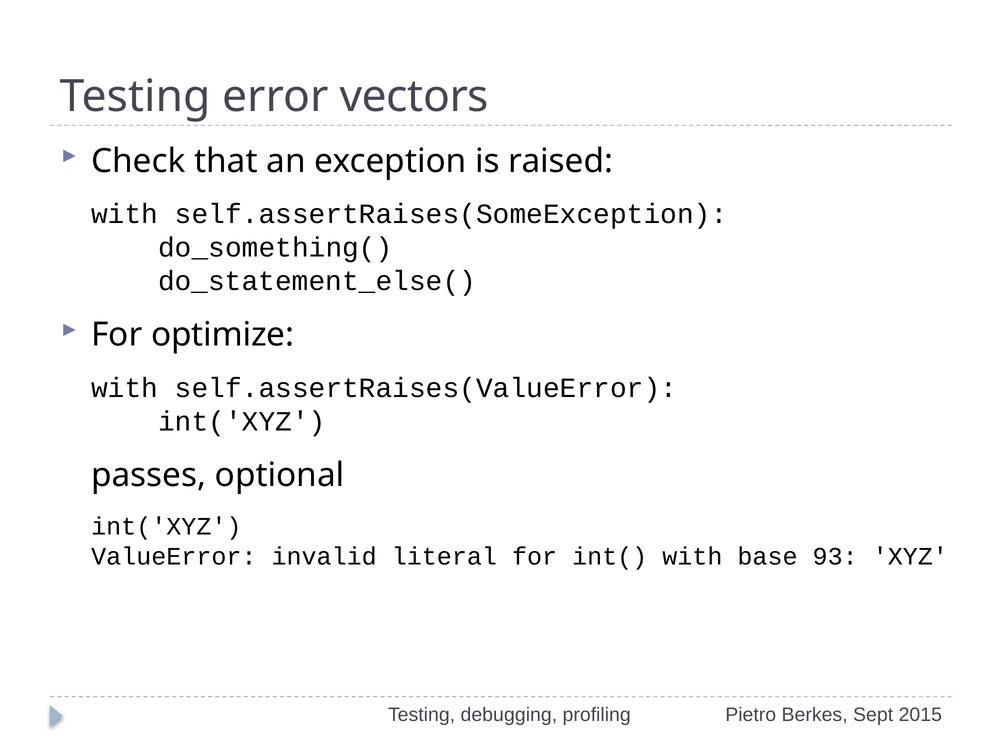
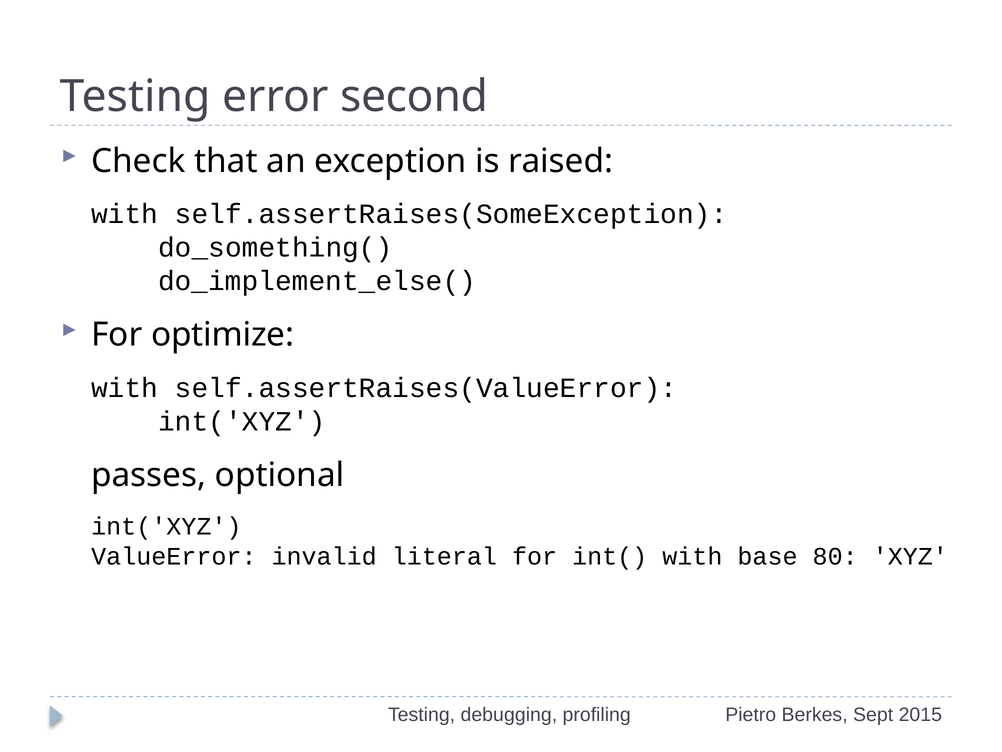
vectors: vectors -> second (414, 97)
do_statement_else(: do_statement_else( -> do_implement_else( (317, 281)
93: 93 -> 80 (835, 556)
